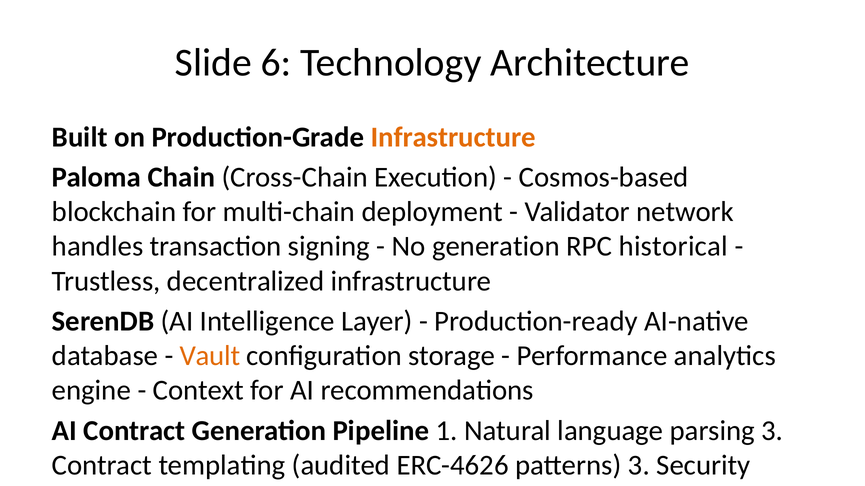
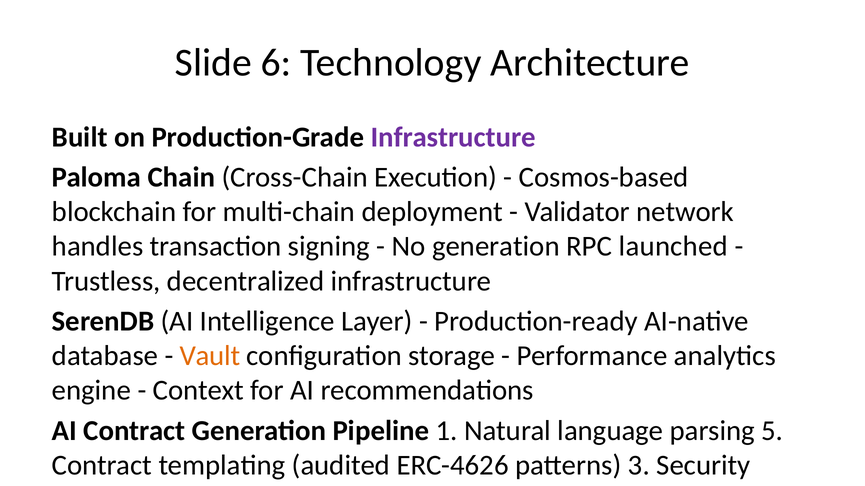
Infrastructure colour: orange -> purple (453, 137)
historical: historical -> launched (673, 247)
parsing 3: 3 -> 5 (772, 431)
